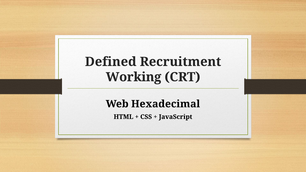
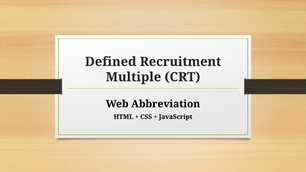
Working: Working -> Multiple (133, 77)
Hexadecimal: Hexadecimal -> Abbreviation (166, 104)
